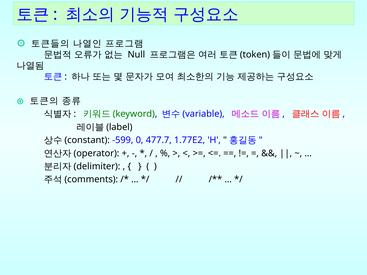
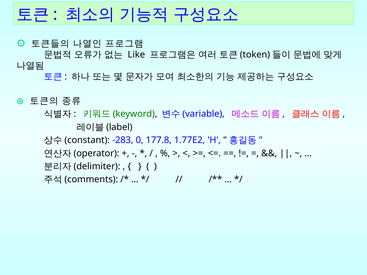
Null: Null -> Like (136, 55)
-599: -599 -> -283 (123, 140)
477.7: 477.7 -> 177.8 (159, 140)
